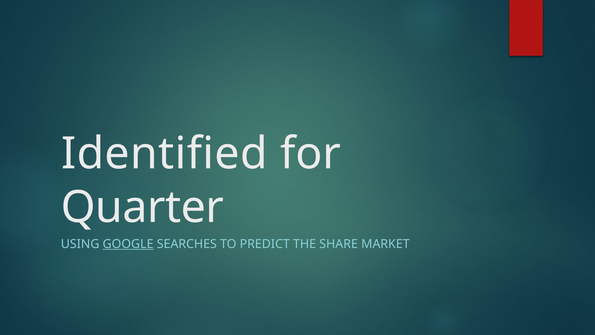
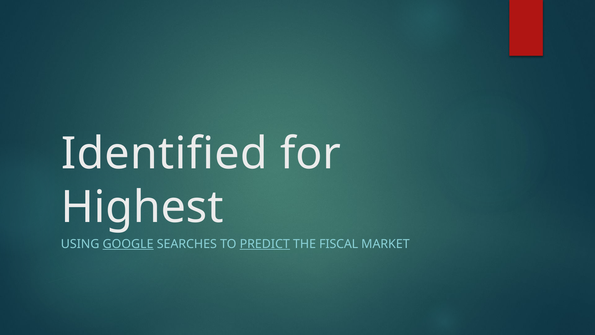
Quarter: Quarter -> Highest (142, 207)
PREDICT underline: none -> present (265, 244)
SHARE: SHARE -> FISCAL (339, 244)
